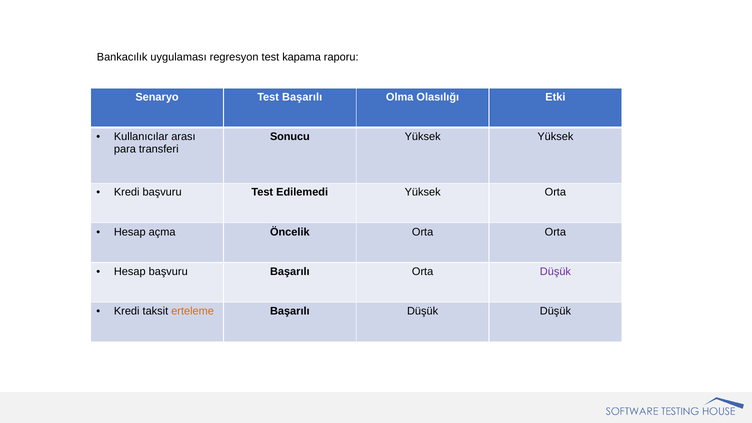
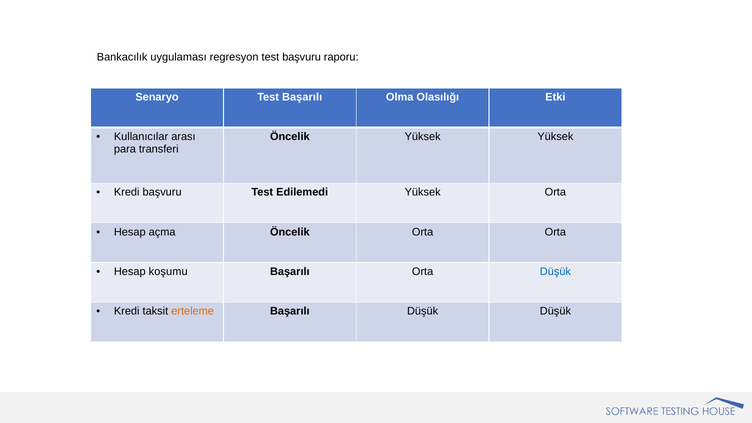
test kapama: kapama -> başvuru (302, 57)
Sonucu: Sonucu -> Öncelik (290, 137)
Hesap başvuru: başvuru -> koşumu (168, 272)
Düşük colour: purple -> blue (555, 272)
